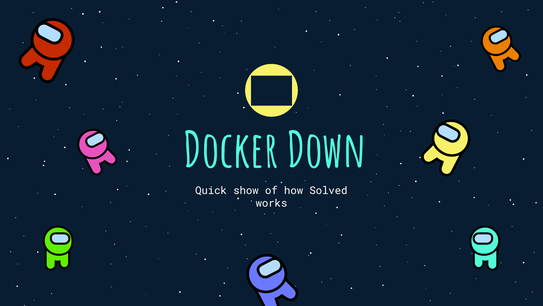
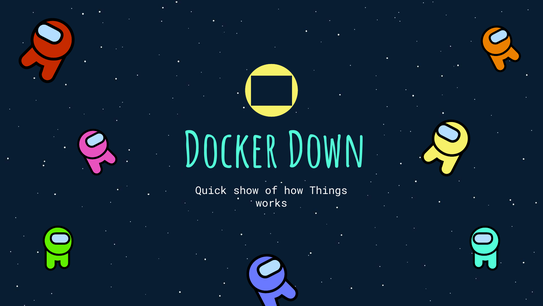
Solved: Solved -> Things (328, 190)
